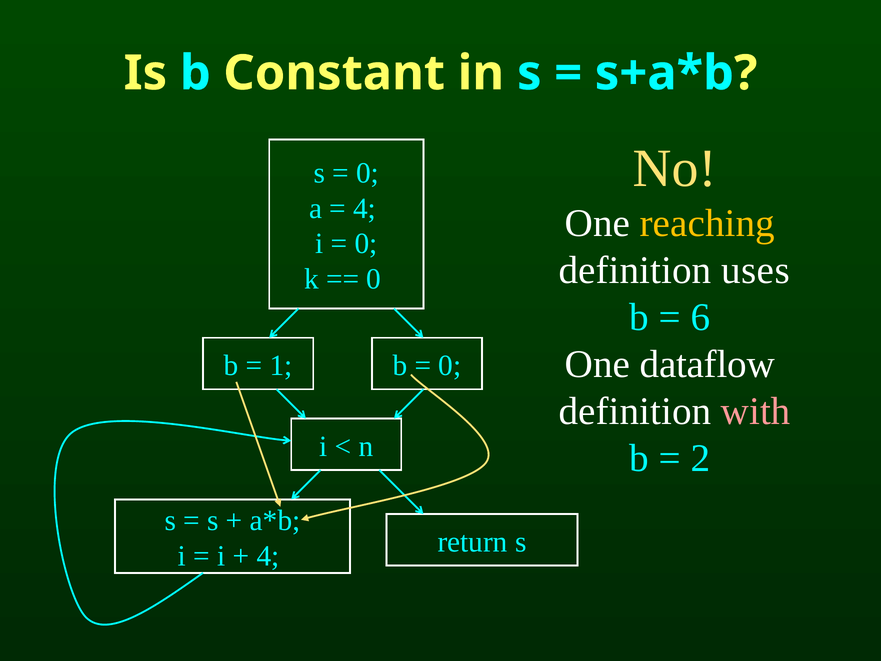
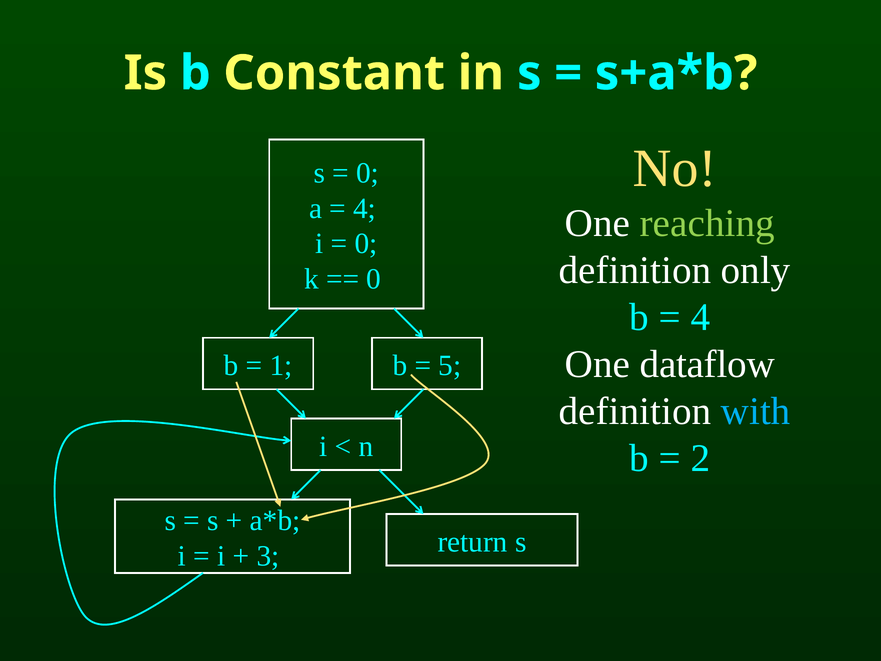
reaching colour: yellow -> light green (707, 223)
uses: uses -> only (756, 270)
6: 6 -> 4 (700, 317)
0: 0 -> 5 (450, 365)
with colour: pink -> light blue (756, 411)
4: 4 -> 3 (268, 556)
